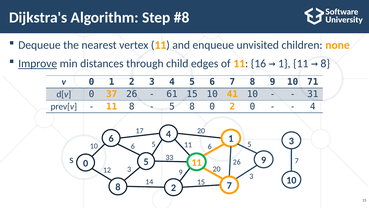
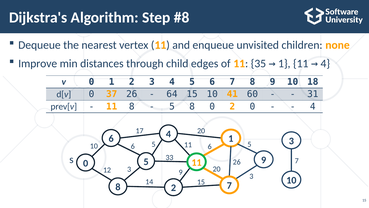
Improve underline: present -> none (38, 63)
16: 16 -> 35 (258, 63)
8: 8 -> 4 (325, 63)
71: 71 -> 18 (313, 82)
61: 61 -> 64 (172, 94)
41 10: 10 -> 60 (252, 94)
